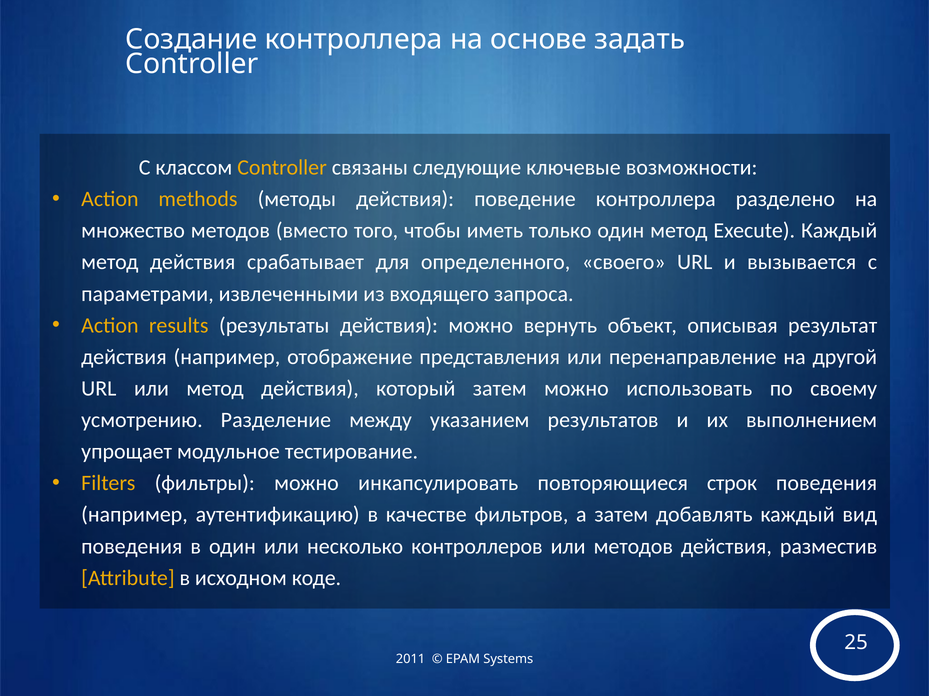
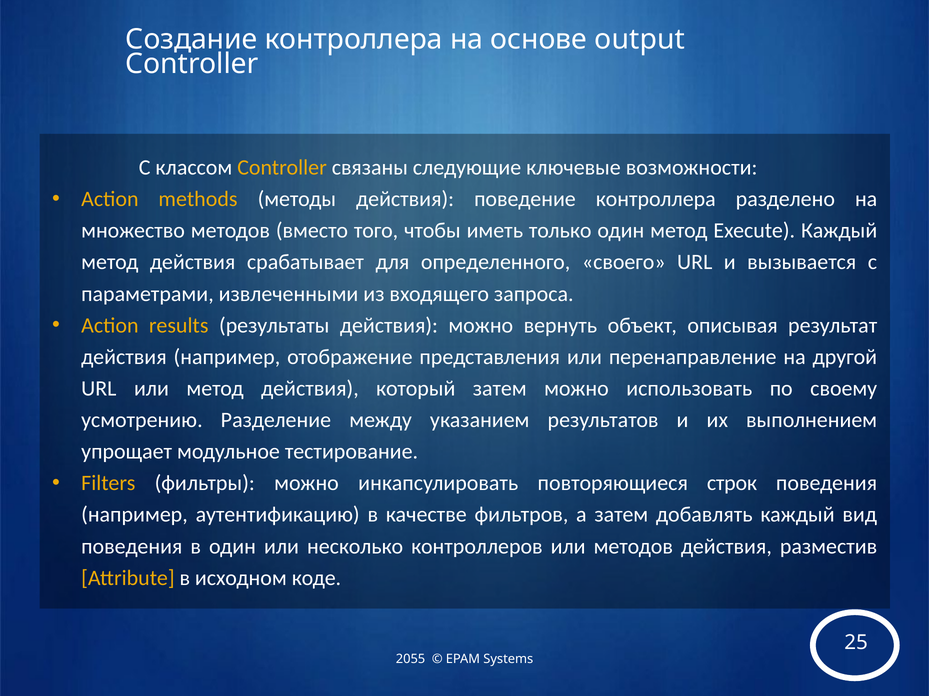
задать: задать -> output (640, 39)
2011: 2011 -> 2055 (411, 660)
